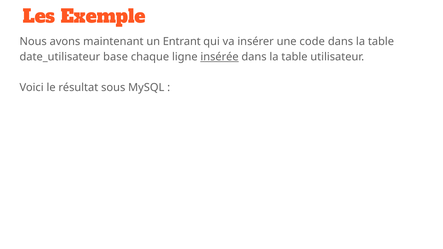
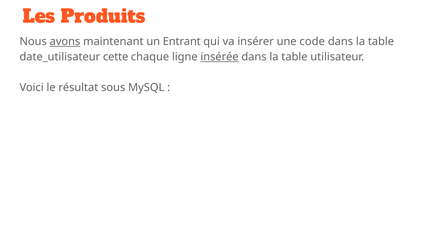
Exemple: Exemple -> Produits (103, 17)
avons underline: none -> present (65, 42)
base: base -> cette (116, 57)
